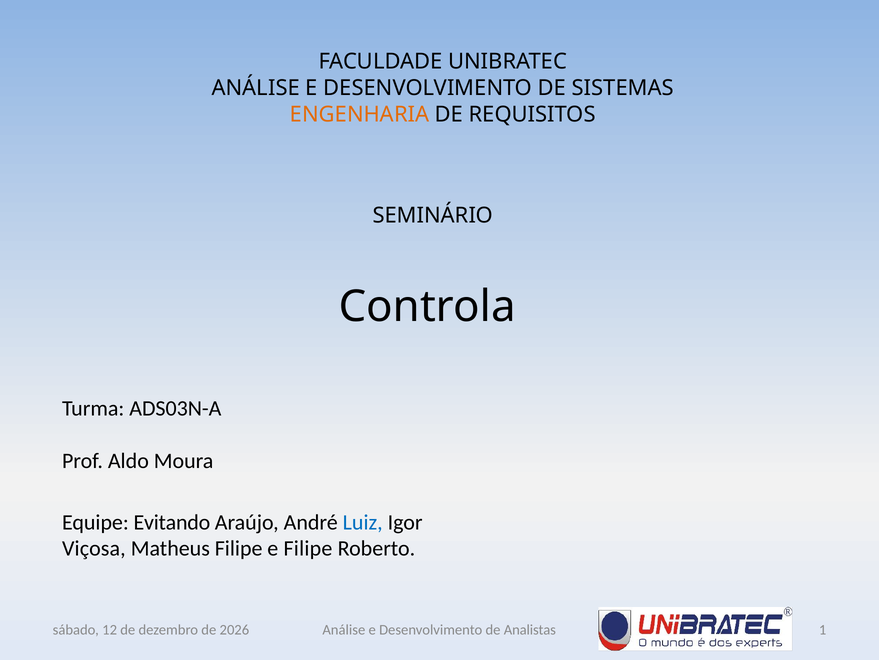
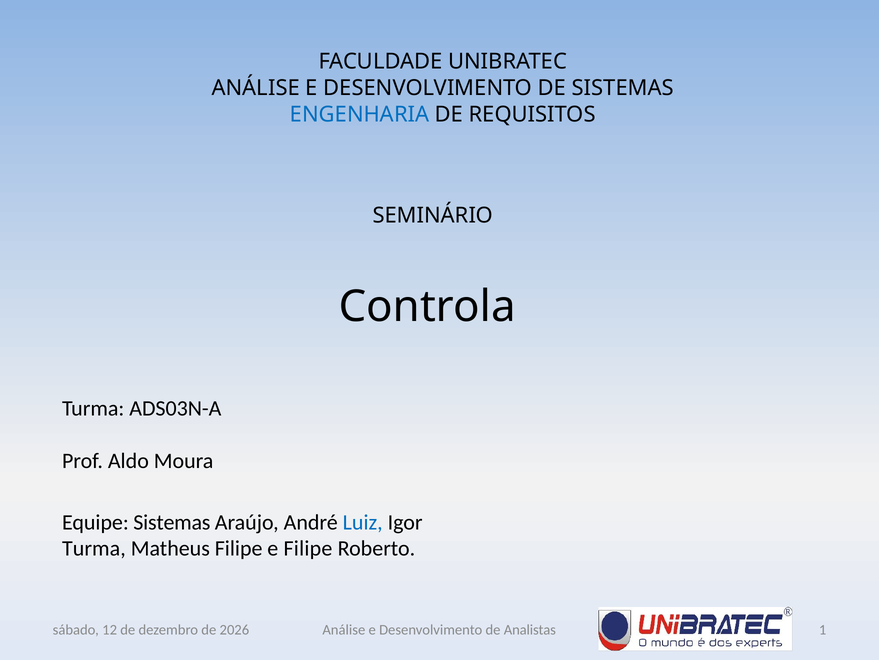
ENGENHARIA colour: orange -> blue (360, 114)
Equipe Evitando: Evitando -> Sistemas (172, 522)
Viçosa: Viçosa -> Turma (94, 548)
